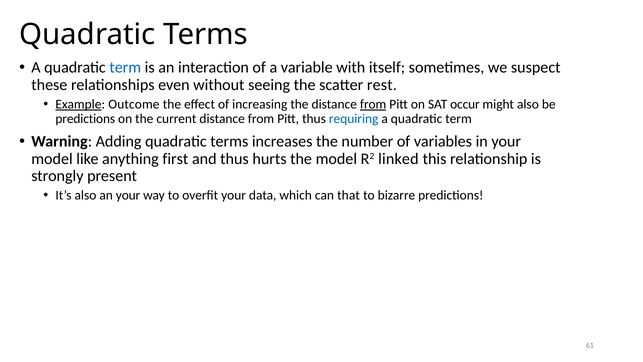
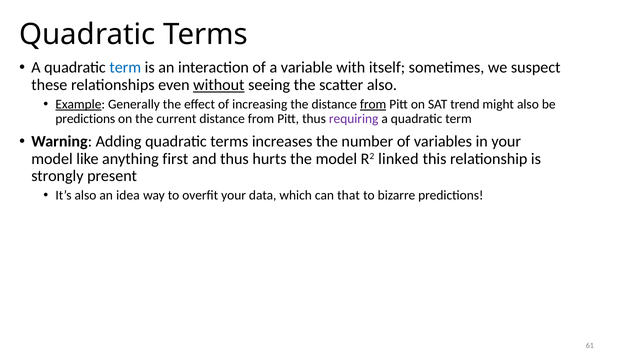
without underline: none -> present (219, 85)
scatter rest: rest -> also (382, 85)
Outcome: Outcome -> Generally (134, 104)
occur: occur -> trend (465, 104)
requiring colour: blue -> purple (354, 119)
an your: your -> idea (128, 195)
